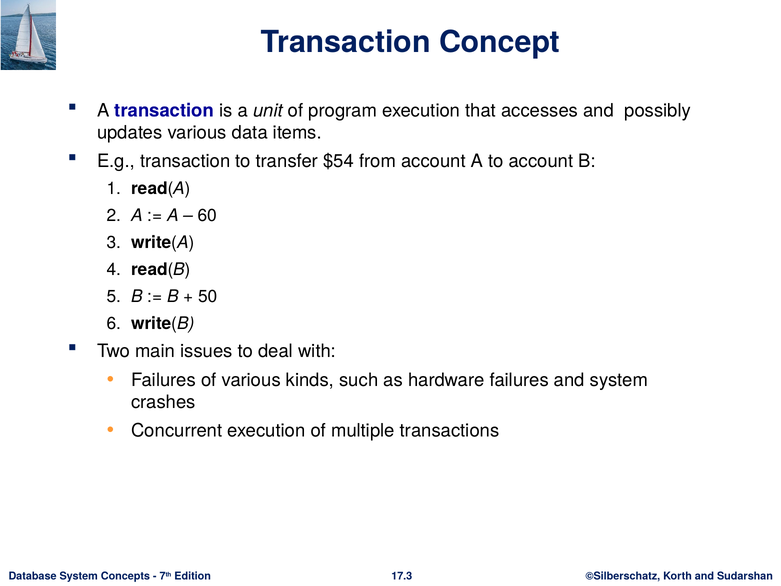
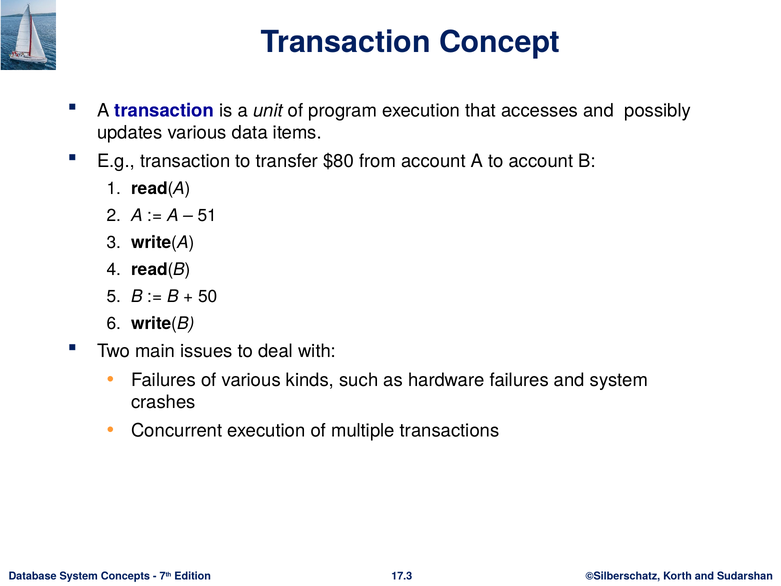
$54: $54 -> $80 (339, 161)
60: 60 -> 51 (207, 216)
